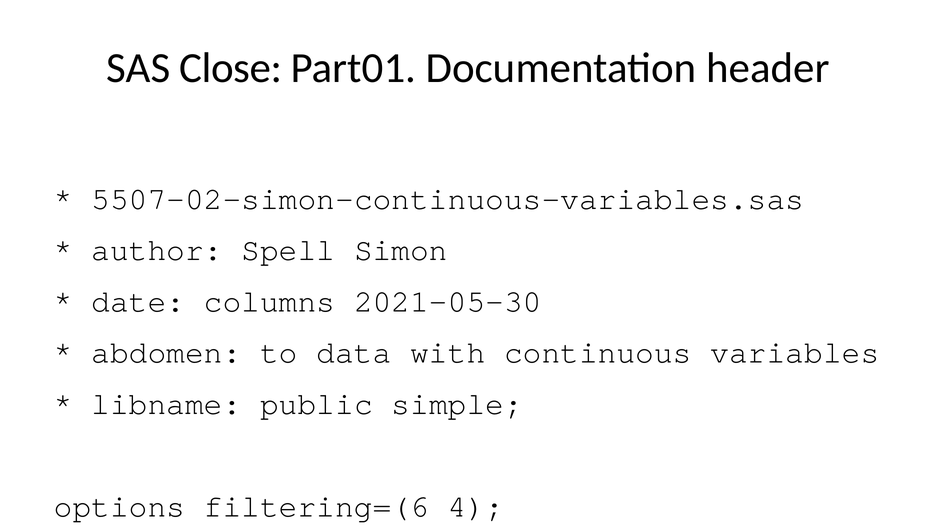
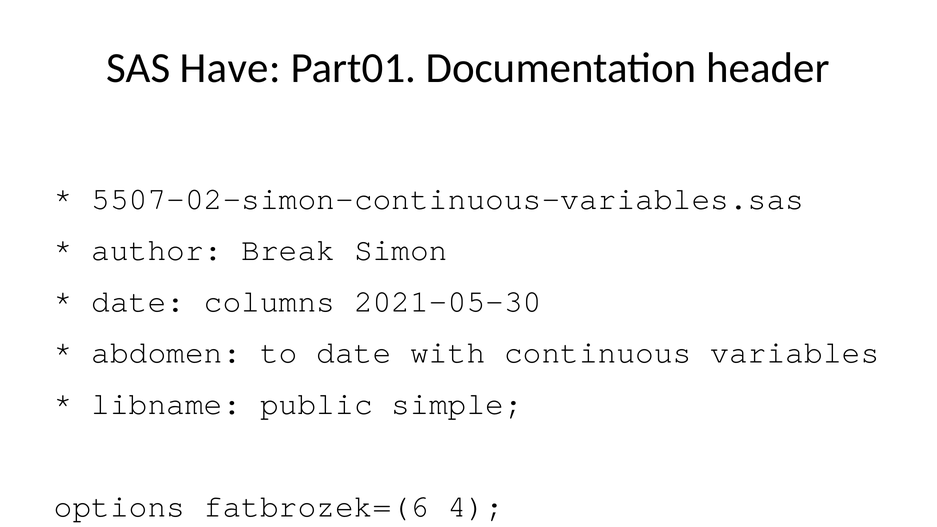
Close: Close -> Have (230, 68)
Spell: Spell -> Break (288, 250)
to data: data -> date (354, 353)
filtering=(6: filtering=(6 -> fatbrozek=(6 (316, 507)
